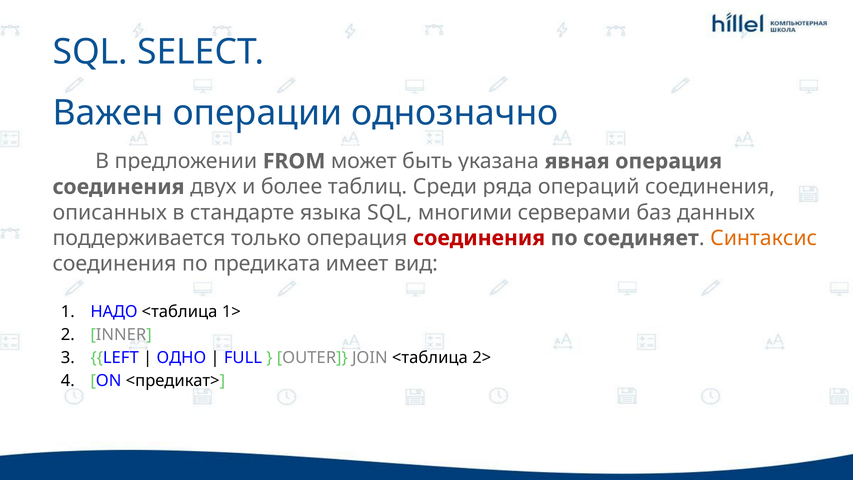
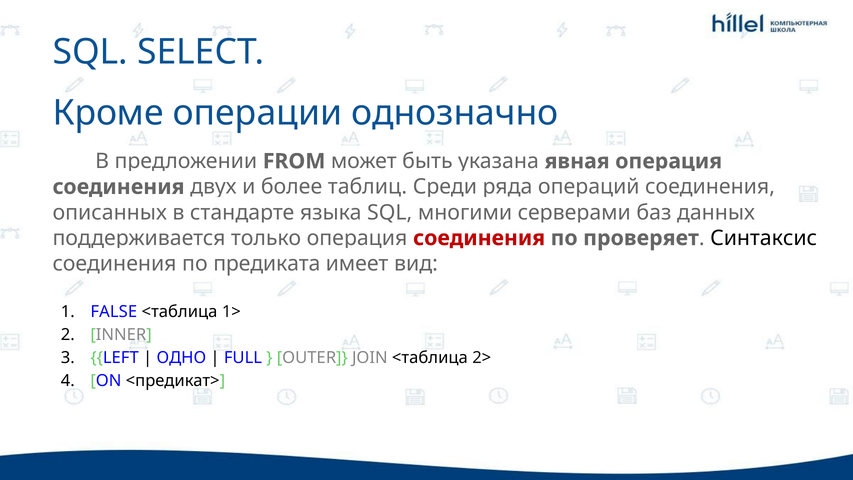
Важен: Важен -> Кроме (108, 113)
соединяет: соединяет -> проверяет (641, 238)
Синтаксис colour: orange -> black (764, 238)
НАДО: НАДО -> FALSE (114, 312)
